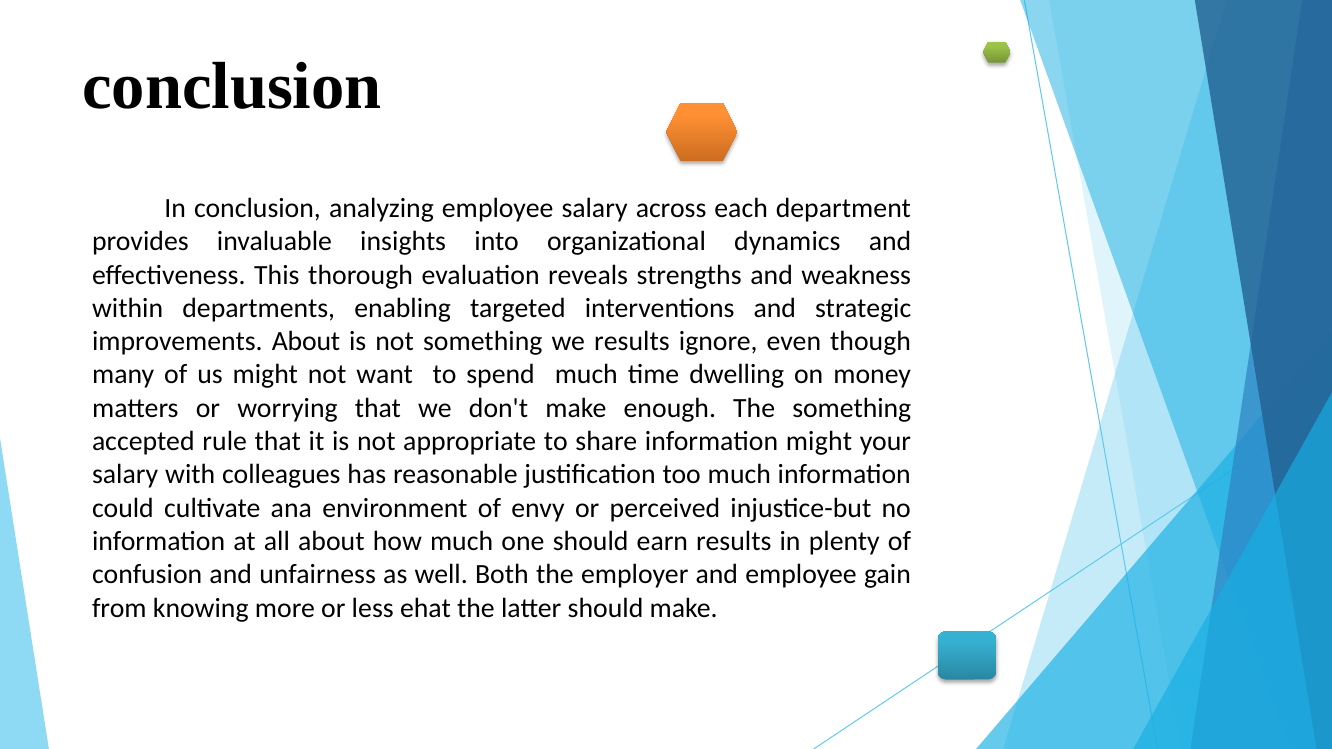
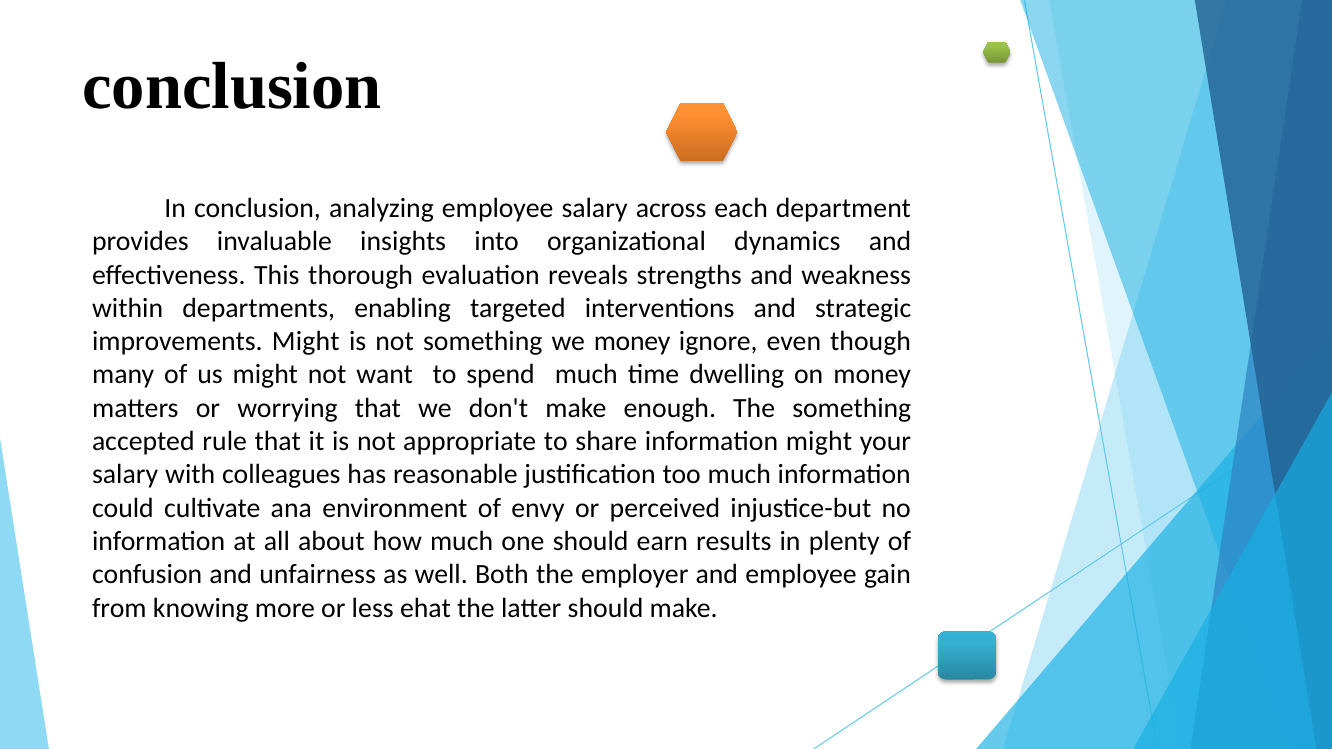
improvements About: About -> Might (306, 342)
we results: results -> money (632, 342)
